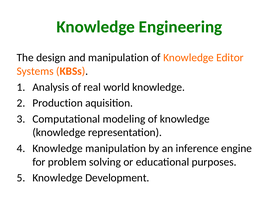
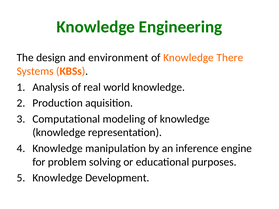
and manipulation: manipulation -> environment (118, 58)
Editor: Editor -> There (230, 58)
